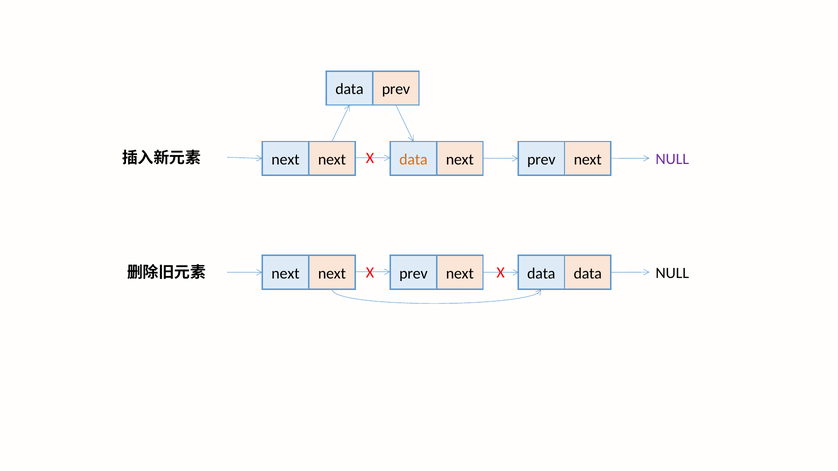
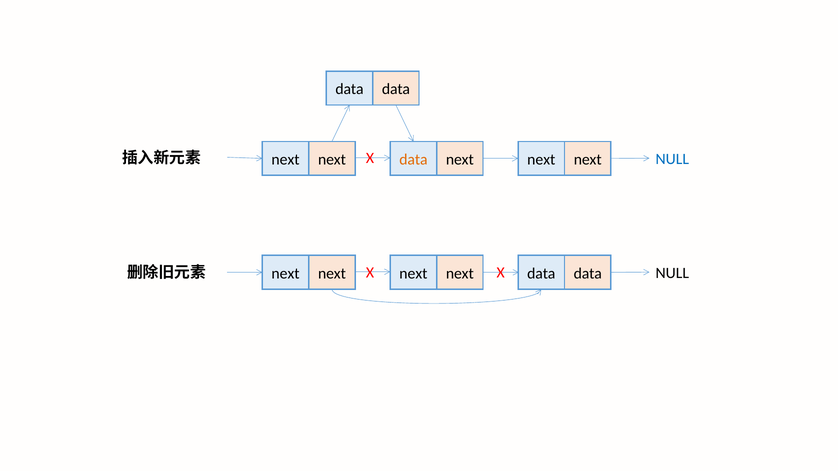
prev: prev -> data (396, 89)
prev: prev -> next (541, 160)
NULL colour: purple -> blue (672, 159)
prev: prev -> next (413, 274)
